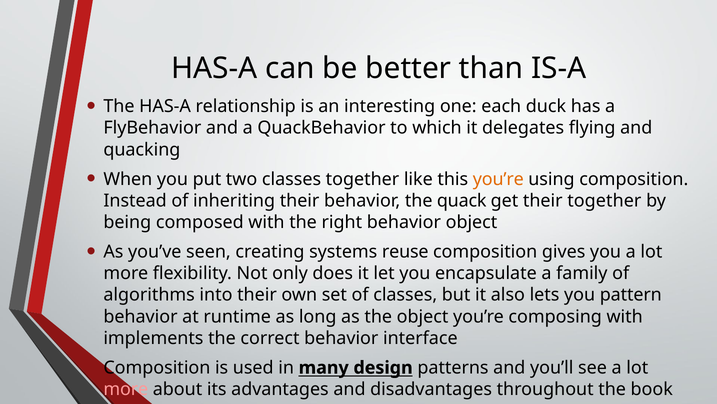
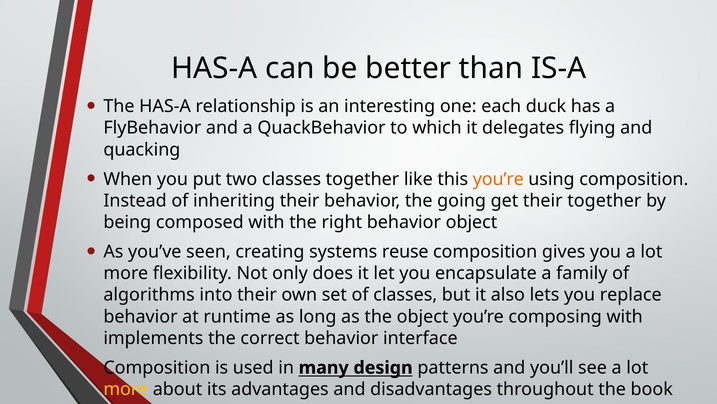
quack: quack -> going (462, 200)
pattern: pattern -> replace (631, 295)
more colour: pink -> yellow (126, 389)
